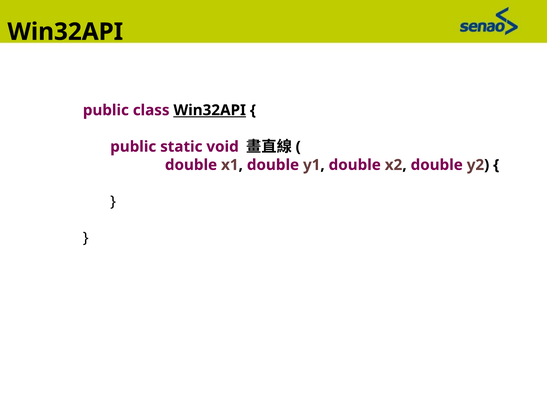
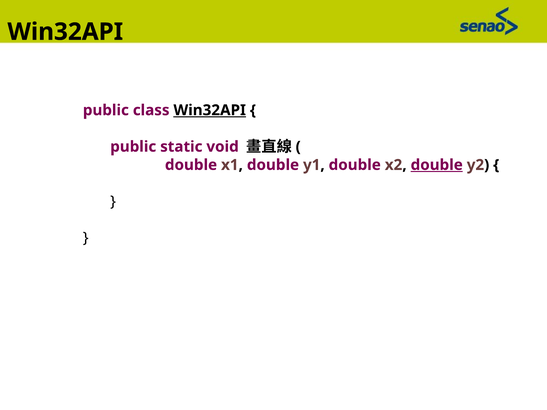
double underline: none -> present (437, 165)
